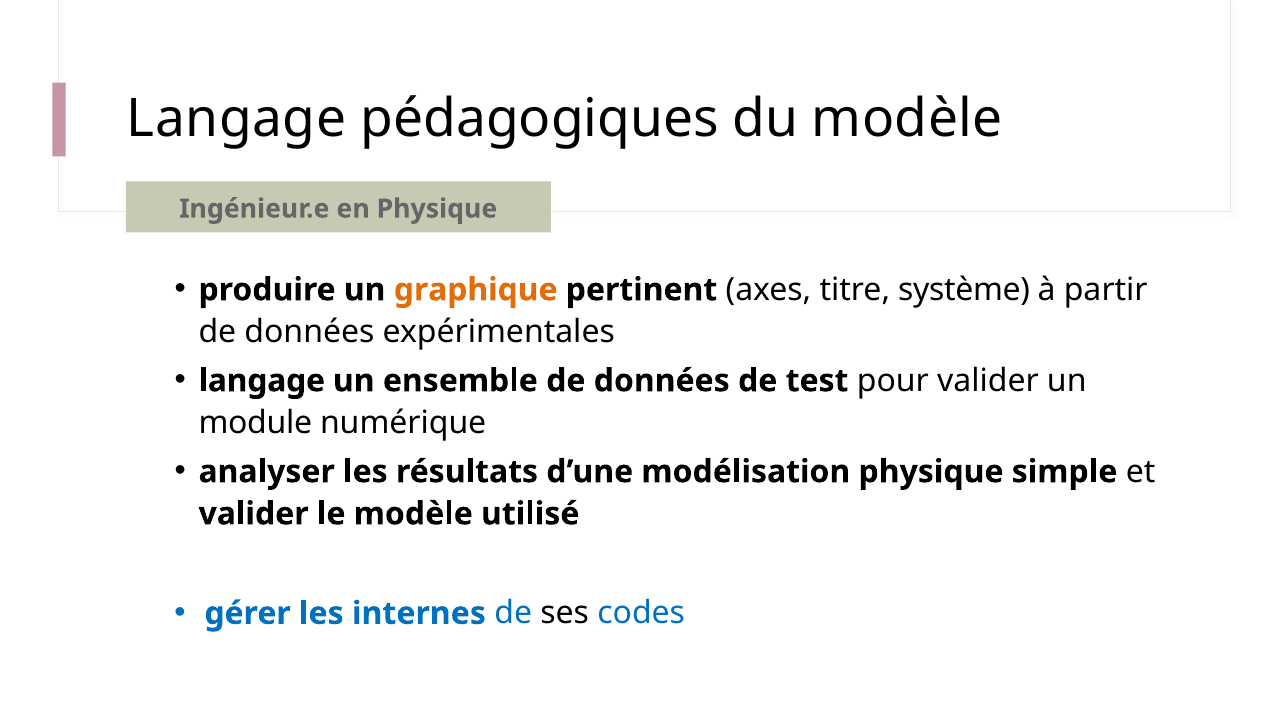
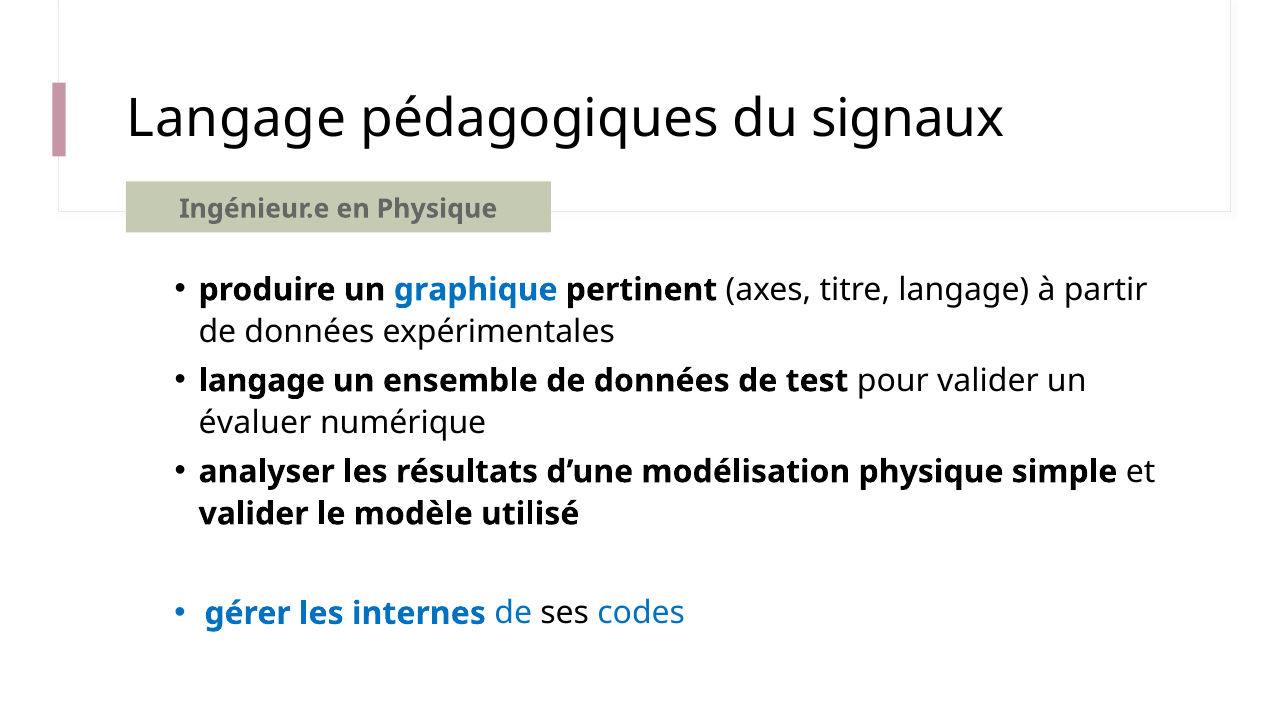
du modèle: modèle -> signaux (908, 119)
graphique colour: orange -> blue (476, 290)
titre système: système -> langage (964, 290)
module: module -> évaluer (255, 423)
